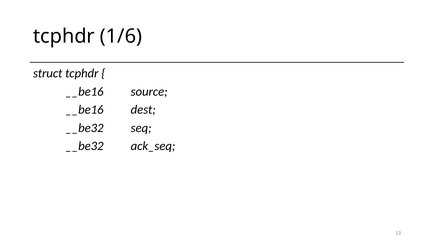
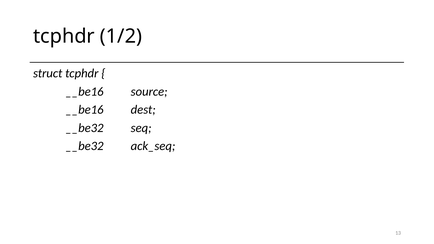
1/6: 1/6 -> 1/2 (121, 36)
